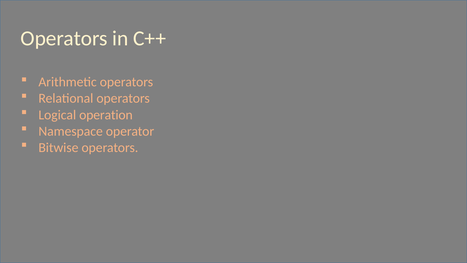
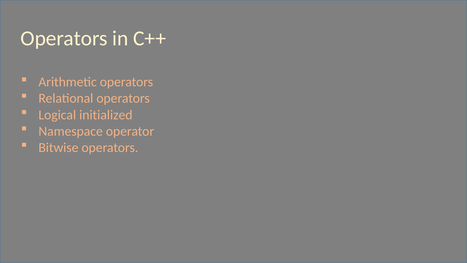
operation: operation -> initialized (106, 115)
